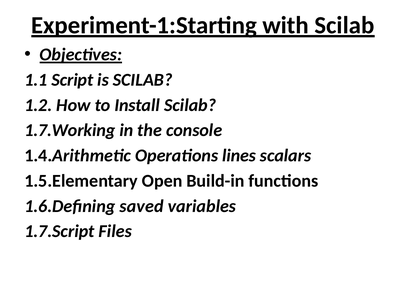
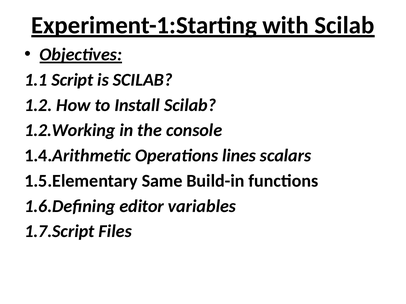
1.7.Working: 1.7.Working -> 1.2.Working (70, 131)
Open: Open -> Same (162, 181)
saved: saved -> editor (142, 206)
